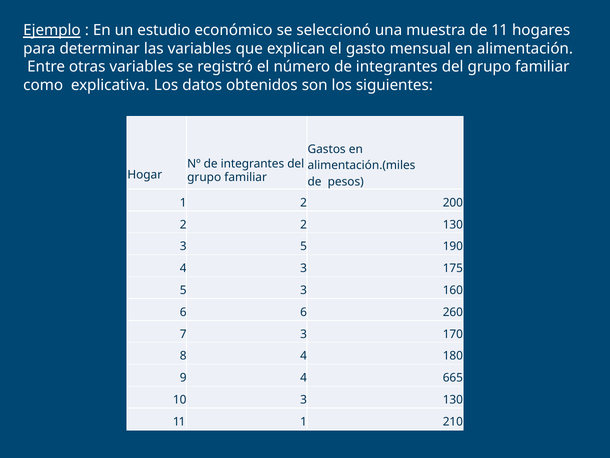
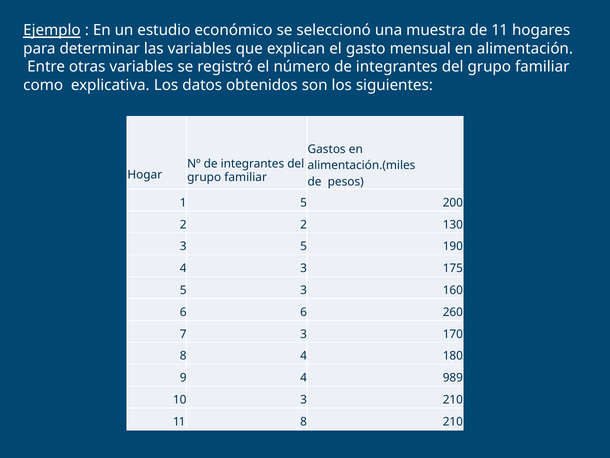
1 2: 2 -> 5 (304, 203)
665: 665 -> 989 (453, 378)
3 130: 130 -> 210 (453, 399)
11 1: 1 -> 8 (304, 421)
